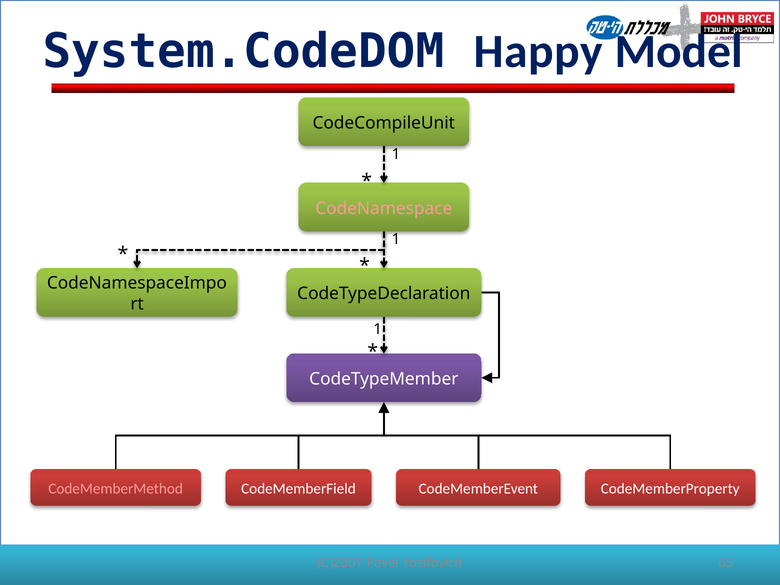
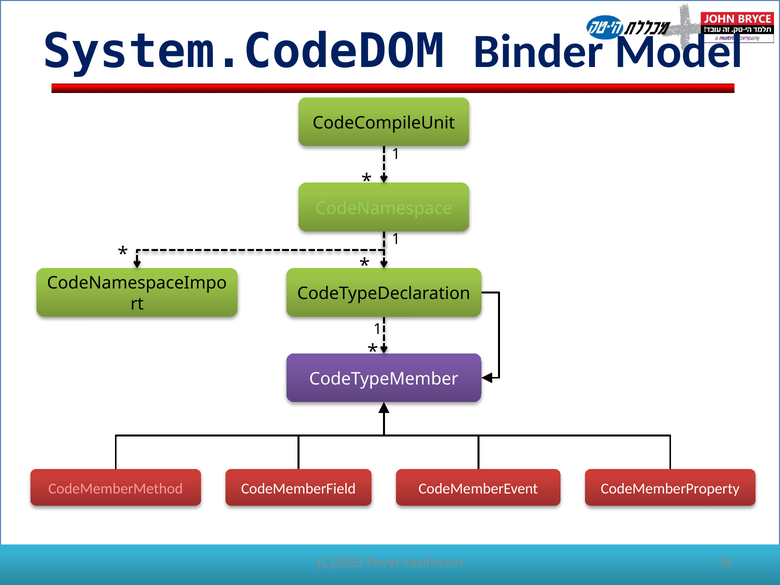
Happy: Happy -> Binder (539, 52)
CodeNamespace colour: pink -> light green (384, 208)
C)2007: C)2007 -> C)2083 (340, 563)
65: 65 -> 96 (726, 563)
